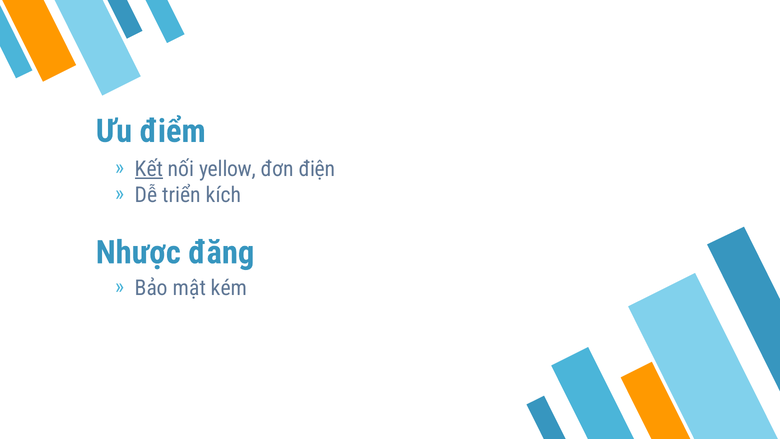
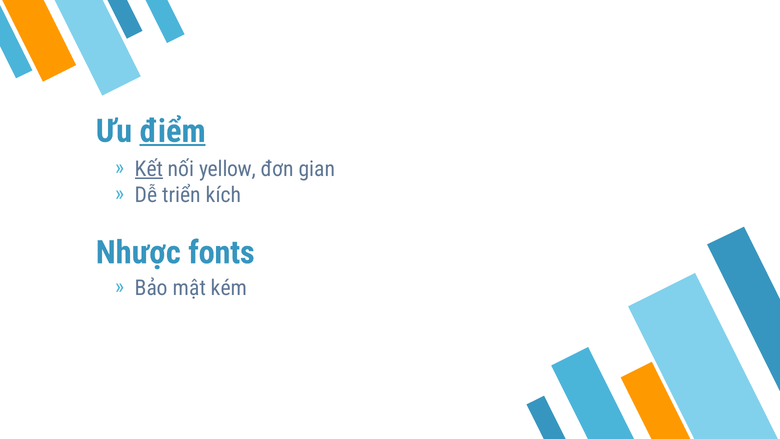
điểm underline: none -> present (173, 131)
điện: điện -> gian (317, 169)
đăng: đăng -> fonts (221, 252)
